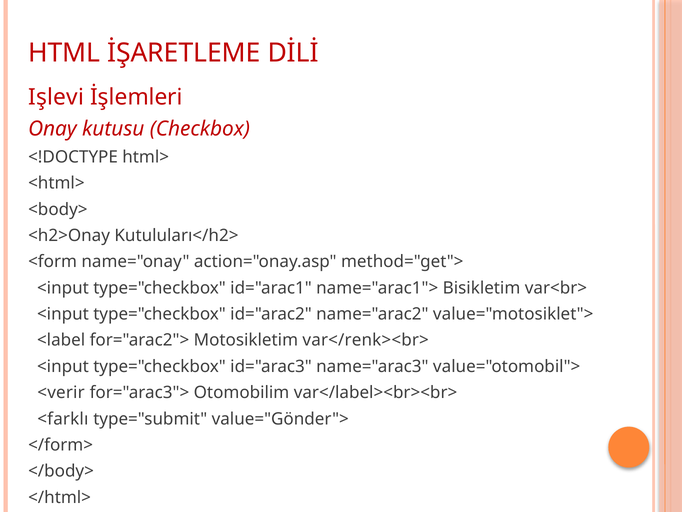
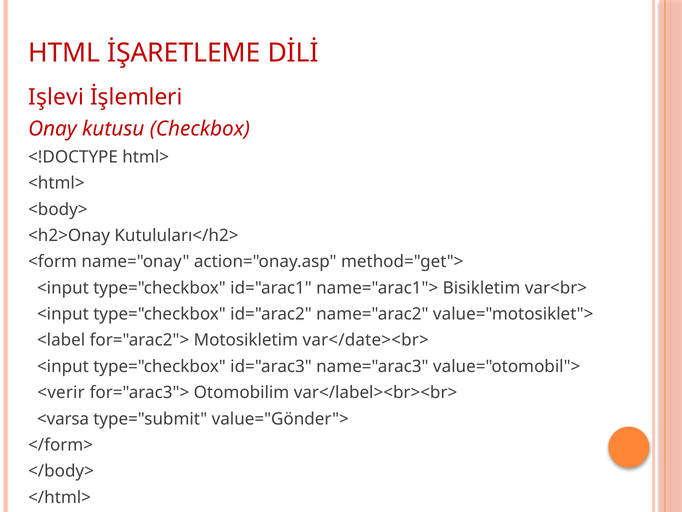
var</renk><br>: var</renk><br> -> var</date><br> (366, 340)
<farklı: <farklı -> <varsa (63, 418)
